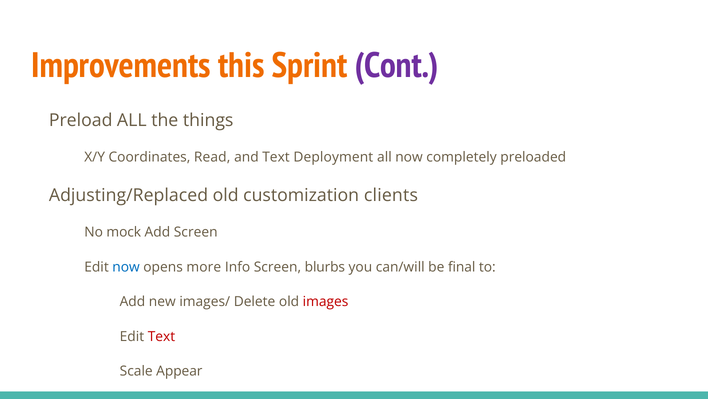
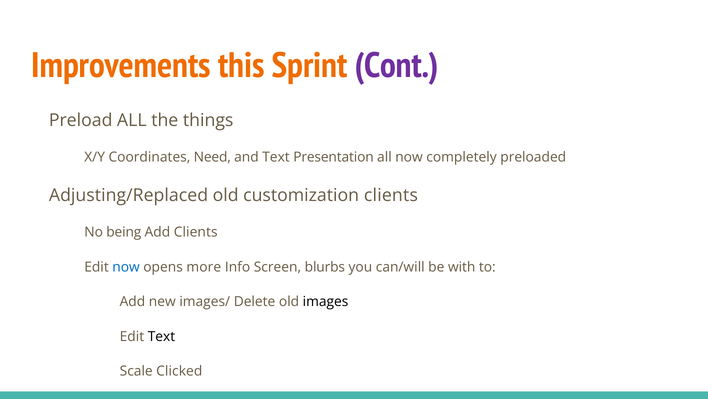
Read: Read -> Need (212, 157)
Deployment: Deployment -> Presentation (333, 157)
mock: mock -> being (124, 232)
Add Screen: Screen -> Clients (196, 232)
final: final -> with (462, 267)
images colour: red -> black (326, 301)
Text colour: red -> black (161, 336)
Appear: Appear -> Clicked (179, 371)
